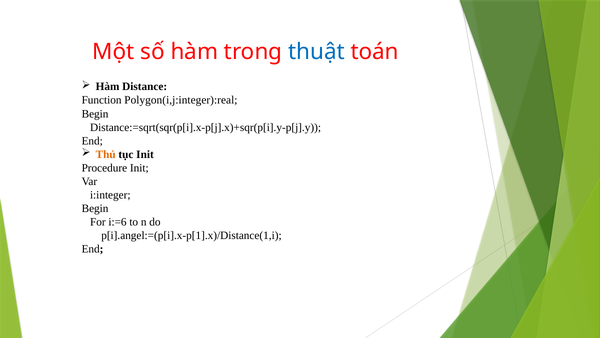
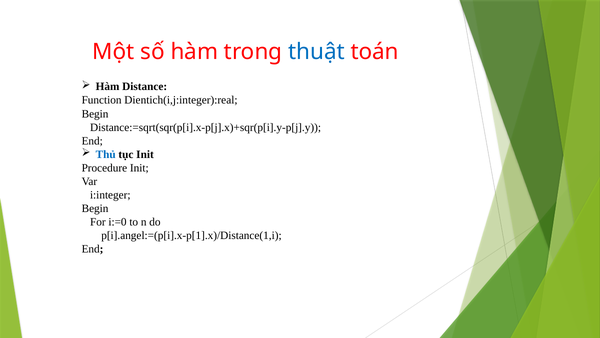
Polygon(i,j:integer):real: Polygon(i,j:integer):real -> Dientich(i,j:integer):real (181, 100)
Thủ colour: orange -> blue (106, 154)
i:=6: i:=6 -> i:=0 (117, 222)
